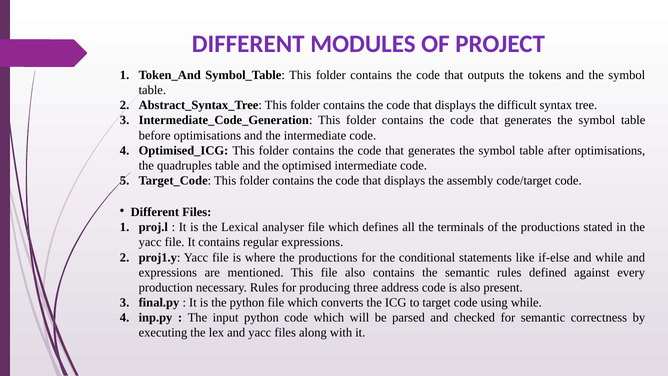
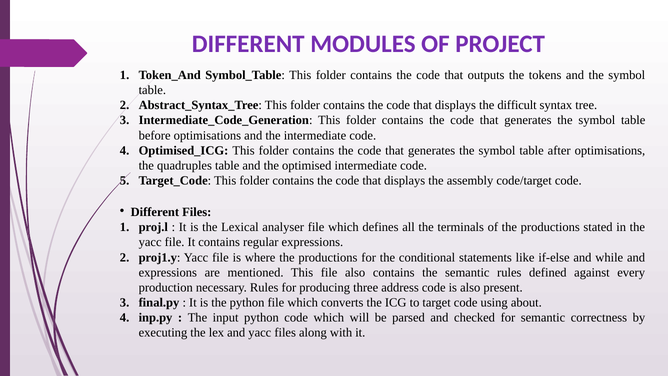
using while: while -> about (526, 302)
